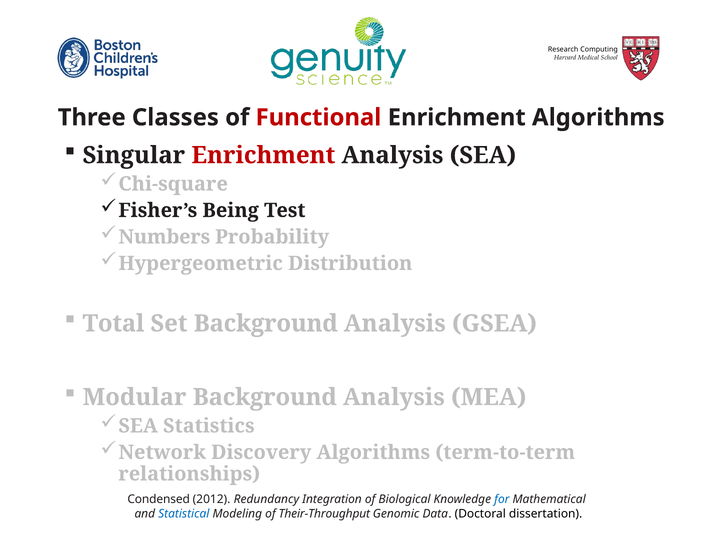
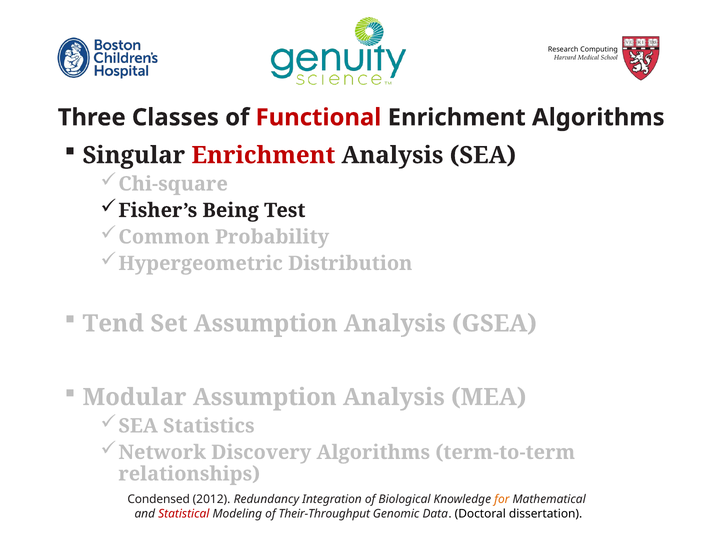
Numbers: Numbers -> Common (164, 237)
Total: Total -> Tend (113, 323)
Set Background: Background -> Assumption (266, 323)
Modular Background: Background -> Assumption (265, 397)
for colour: blue -> orange (502, 499)
Statistical colour: blue -> red (184, 513)
